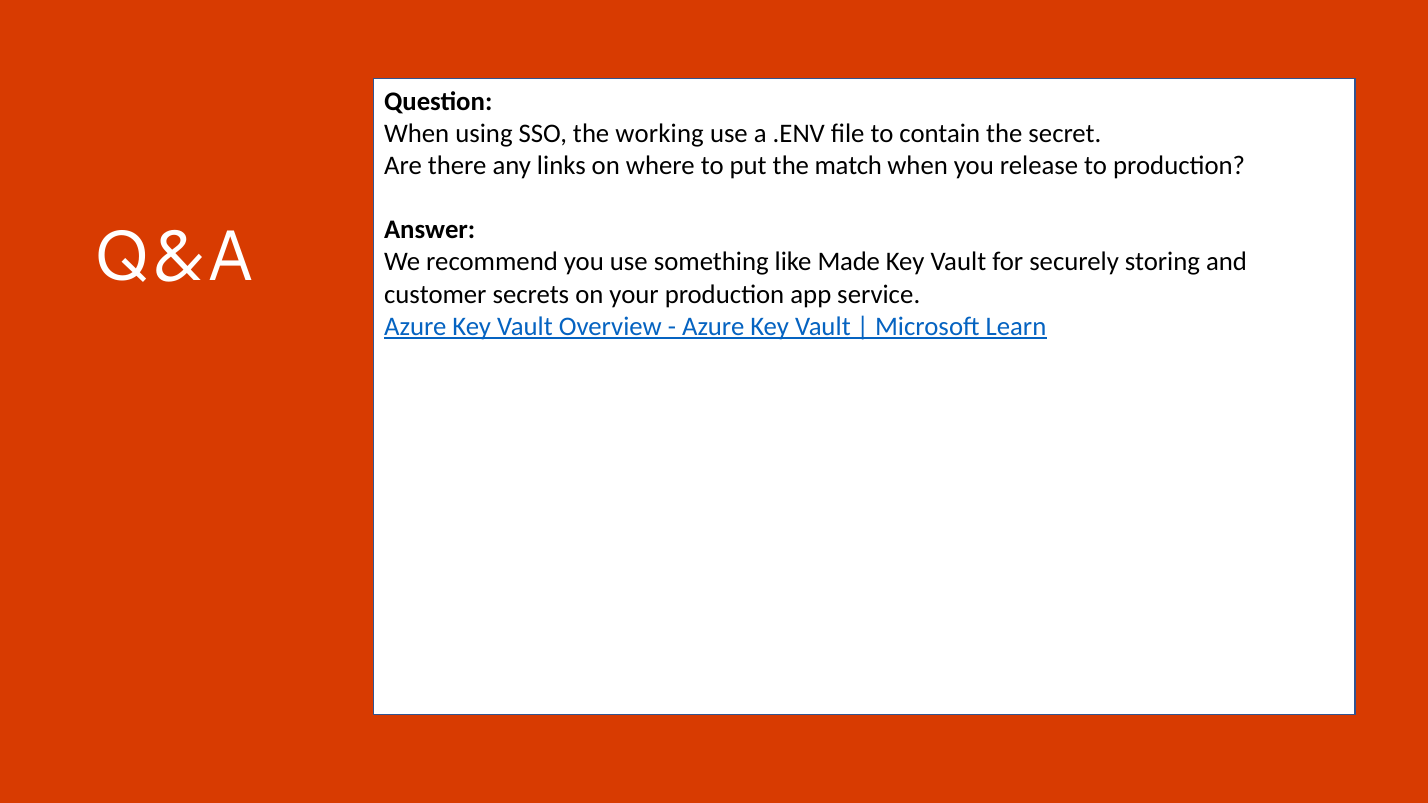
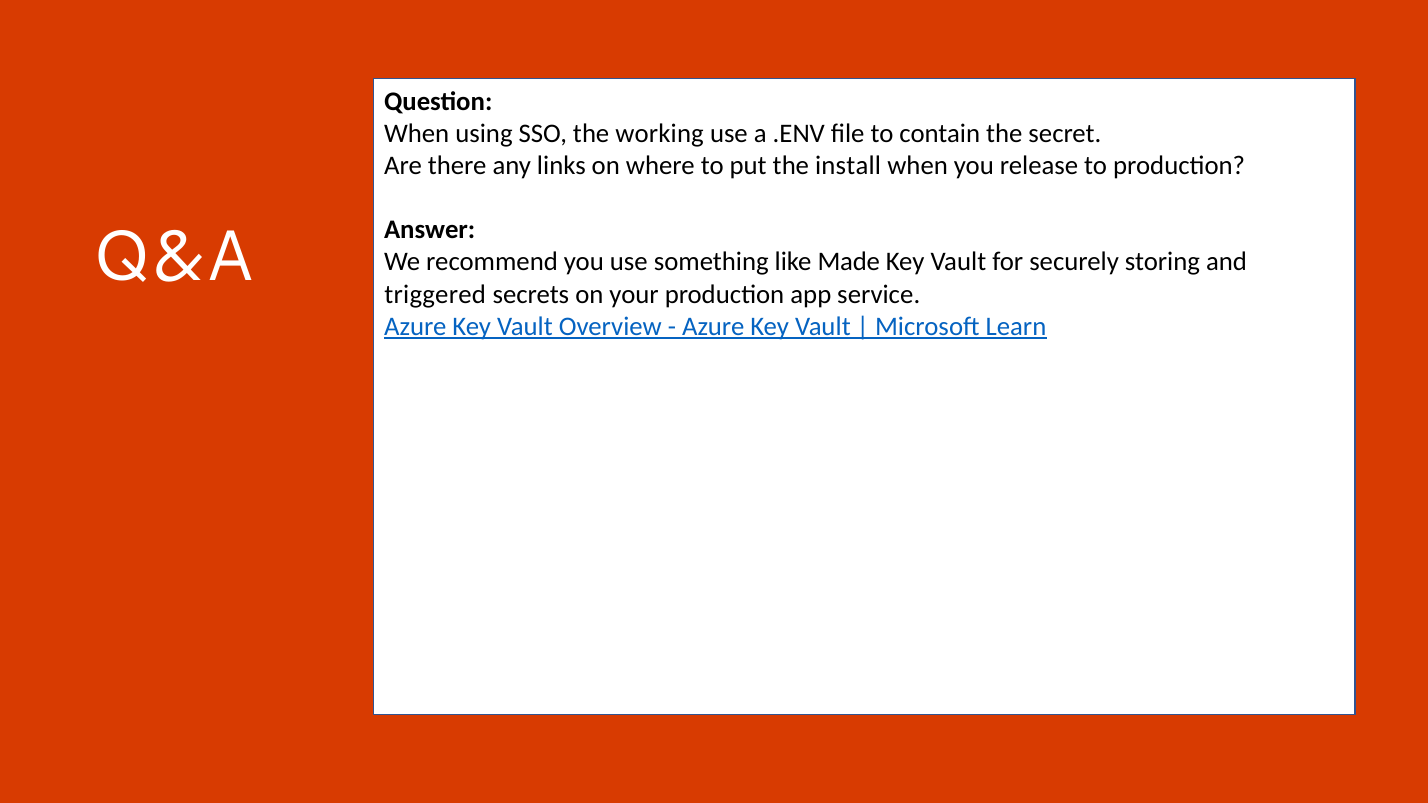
match: match -> install (848, 166)
customer: customer -> triggered (435, 294)
